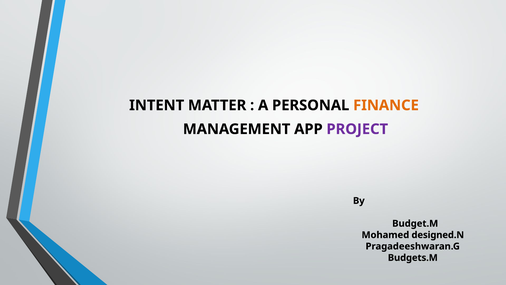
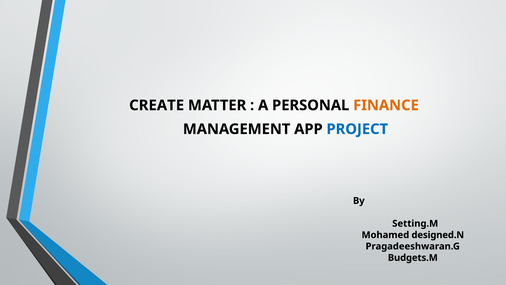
INTENT: INTENT -> CREATE (157, 105)
PROJECT colour: purple -> blue (357, 129)
Budget.M: Budget.M -> Setting.M (415, 223)
